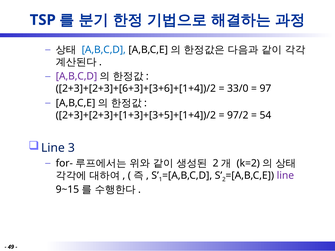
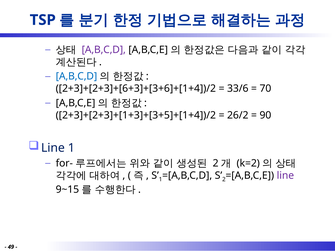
A,B,C,D colour: blue -> purple (104, 50)
A,B,C,D colour: purple -> blue (76, 76)
33/0: 33/0 -> 33/6 (238, 89)
97: 97 -> 70 (265, 89)
97/2: 97/2 -> 26/2 (238, 115)
54: 54 -> 90 (265, 115)
Line 3: 3 -> 1 (71, 148)
